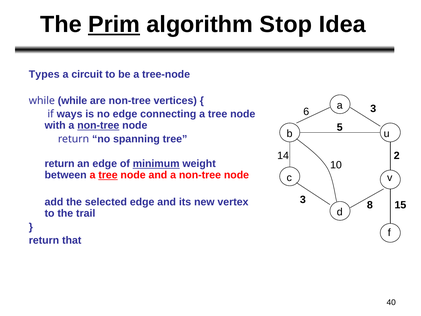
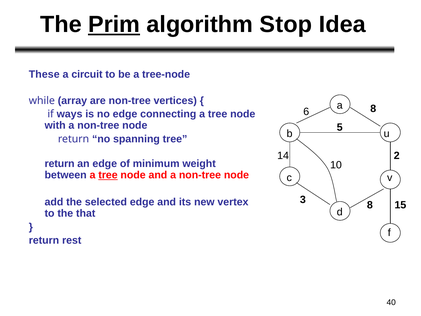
Types: Types -> These (44, 74)
while while: while -> array (72, 101)
6 3: 3 -> 8 (373, 109)
non-tree underline: present -> none (98, 125)
minimum underline: present -> none (156, 164)
trail: trail -> that (86, 213)
that: that -> rest (72, 240)
